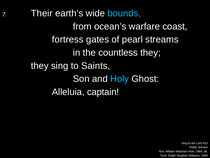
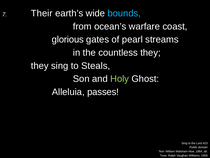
fortress: fortress -> glorious (68, 39)
Saints: Saints -> Steals (96, 66)
Holy colour: light blue -> light green (120, 79)
captain: captain -> passes (103, 92)
